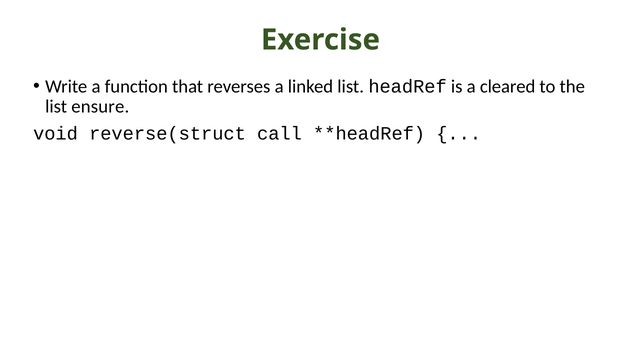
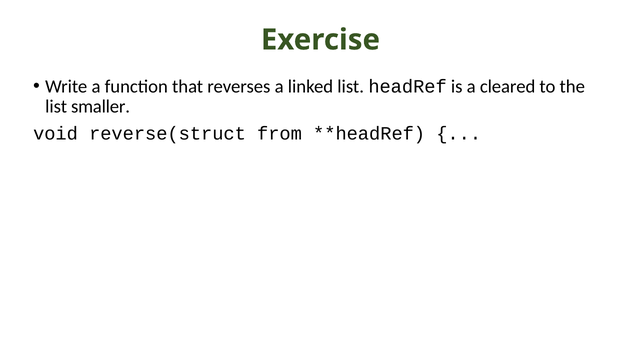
ensure: ensure -> smaller (100, 106)
call: call -> from (279, 133)
